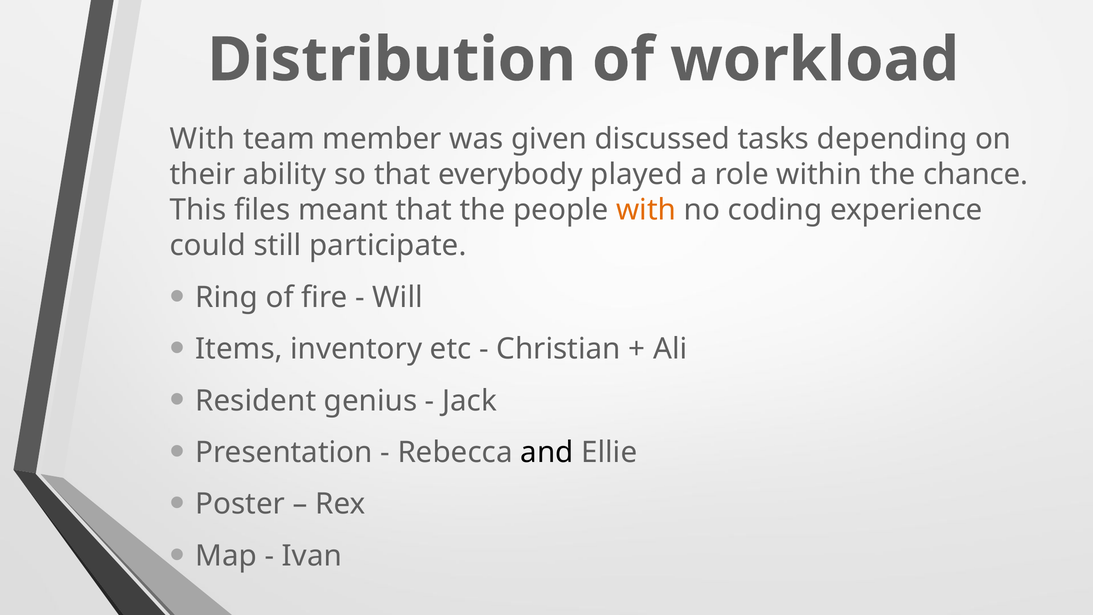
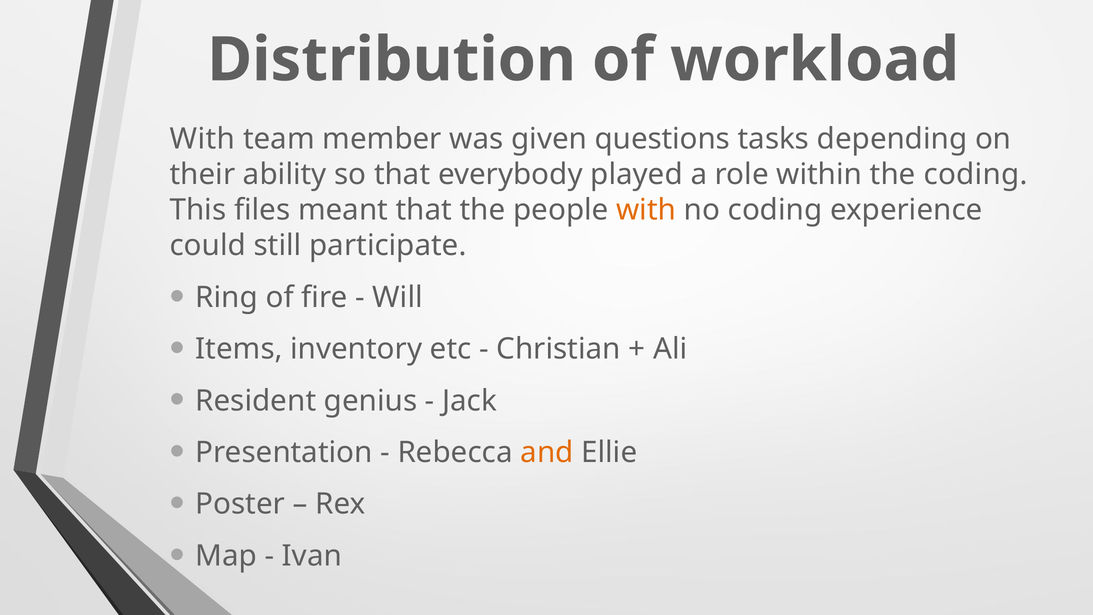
discussed: discussed -> questions (662, 139)
the chance: chance -> coding (976, 175)
and colour: black -> orange (547, 452)
